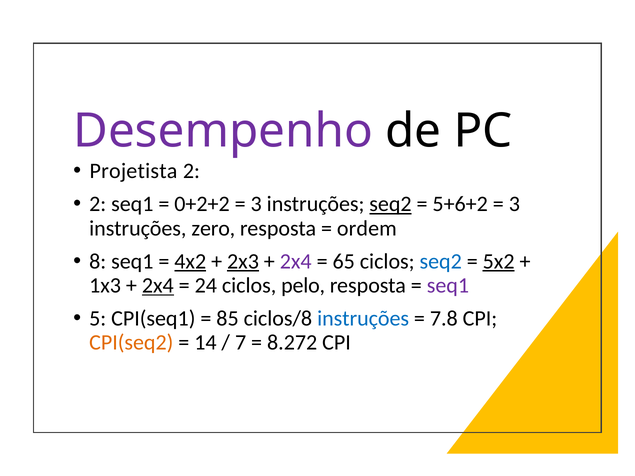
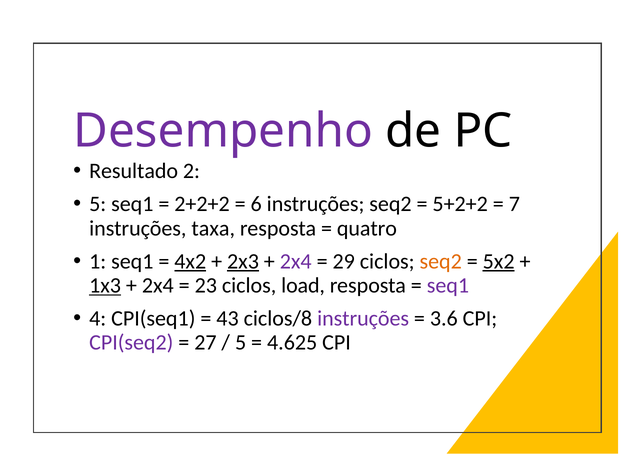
Projetista: Projetista -> Resultado (134, 171)
2: 2 -> 5 (98, 204)
0+2+2: 0+2+2 -> 2+2+2 (202, 204)
3: 3 -> 6 (256, 204)
seq2 underline: present -> none (391, 204)
5+6+2: 5+6+2 -> 5+2+2 (460, 204)
3: 3 -> 7 (514, 204)
zero: zero -> taxa (213, 228)
ordem: ordem -> quatro (367, 228)
8: 8 -> 1 (98, 261)
65: 65 -> 29 (344, 261)
seq2 colour: blue -> orange (441, 261)
1x3 underline: none -> present (105, 286)
2x4 underline: present -> none (158, 286)
24: 24 -> 23 (206, 286)
pelo: pelo -> load (303, 286)
5: 5 -> 4 (98, 319)
85: 85 -> 43 (228, 319)
instruções colour: blue -> purple (363, 319)
7.8: 7.8 -> 3.6 (444, 319)
CPI(seq2 colour: orange -> purple (131, 343)
14: 14 -> 27 (205, 343)
7: 7 -> 5 (241, 343)
8.272: 8.272 -> 4.625 (292, 343)
